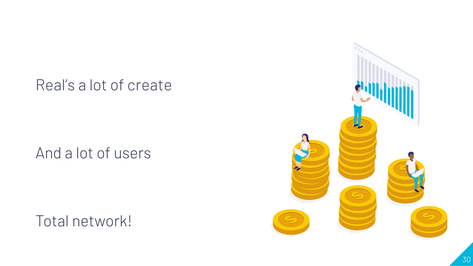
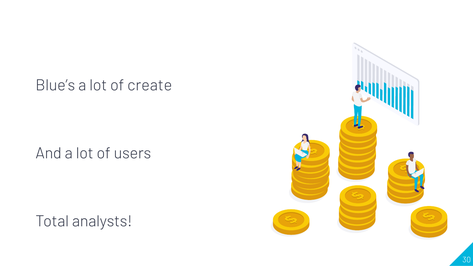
Real’s: Real’s -> Blue’s (55, 85)
network: network -> analysts (102, 221)
